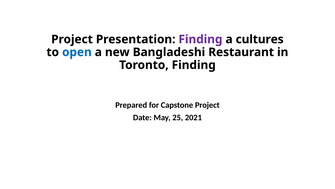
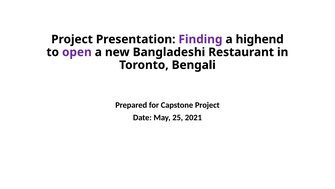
cultures: cultures -> highend (260, 39)
open colour: blue -> purple (77, 52)
Toronto Finding: Finding -> Bengali (194, 65)
